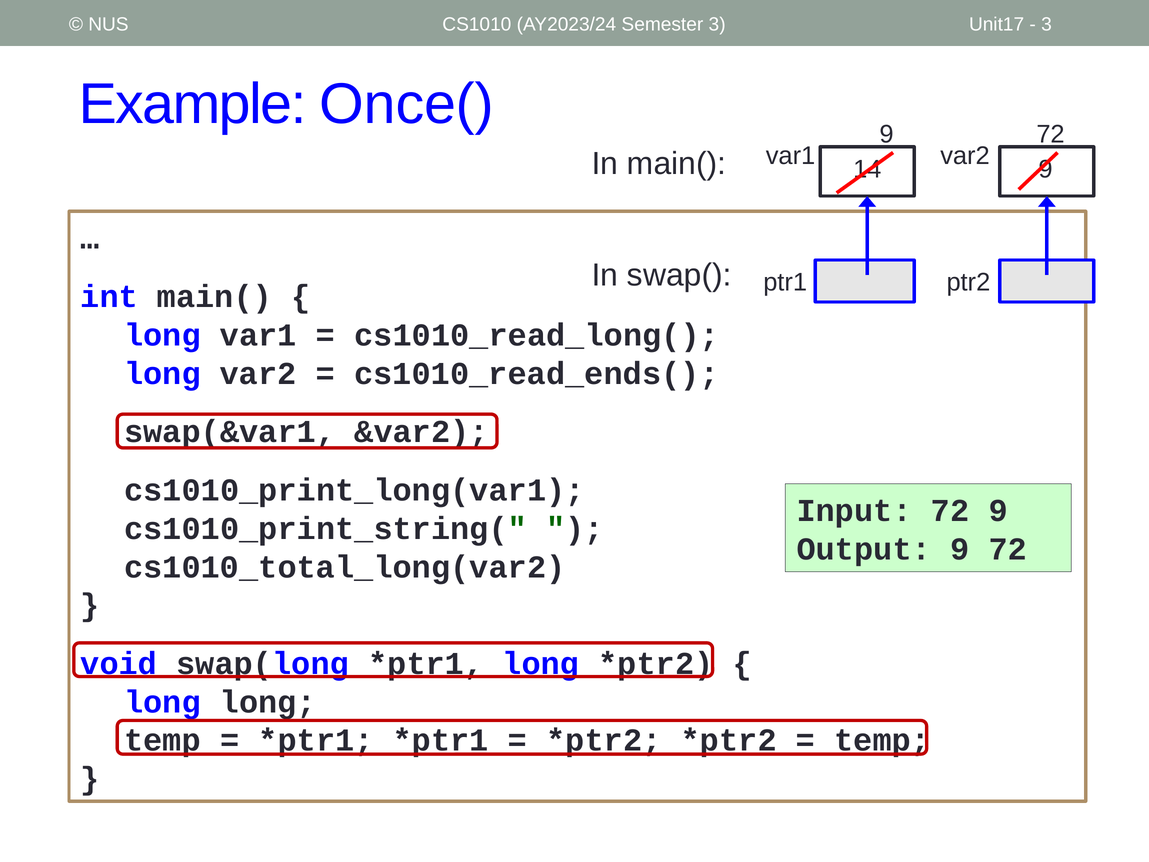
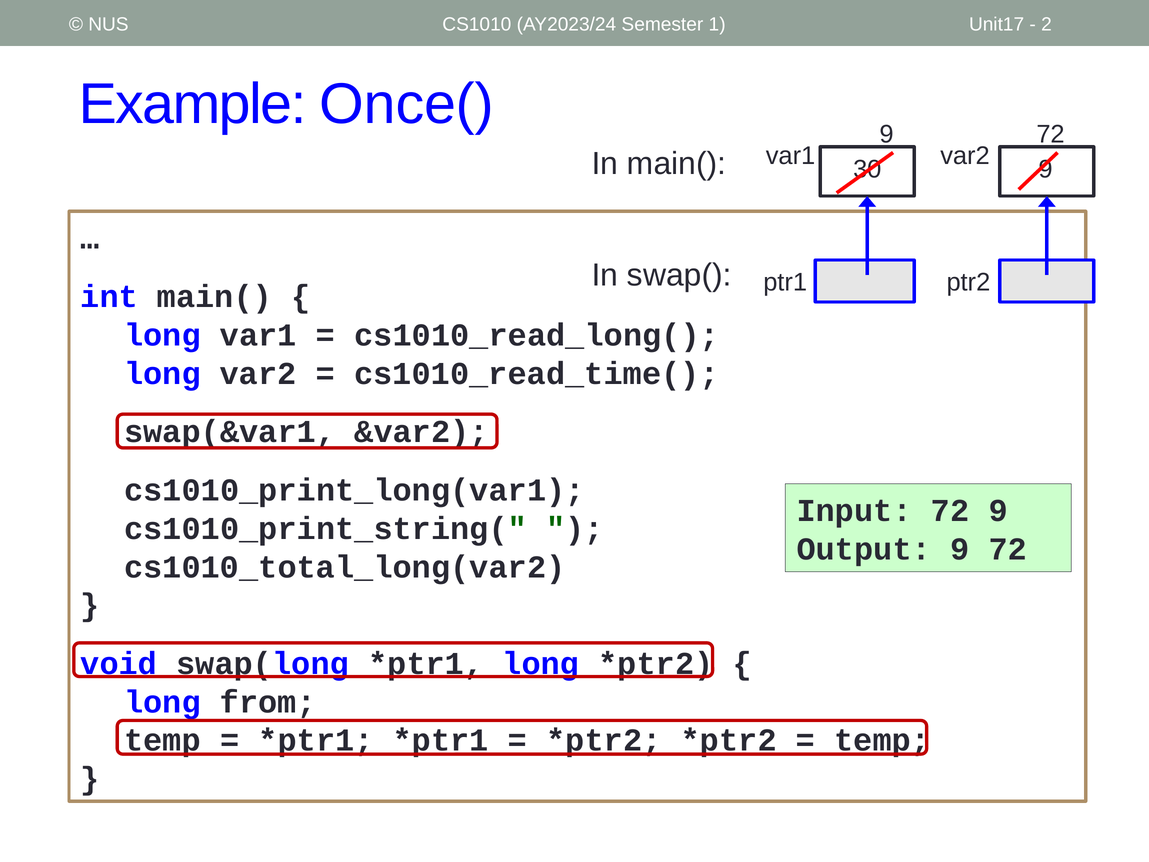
Semester 3: 3 -> 1 (717, 24)
3: 3 -> 2 (1047, 24)
14: 14 -> 30 (867, 169)
cs1010_read_ends(: cs1010_read_ends( -> cs1010_read_time( (536, 373)
long long: long -> from (268, 702)
